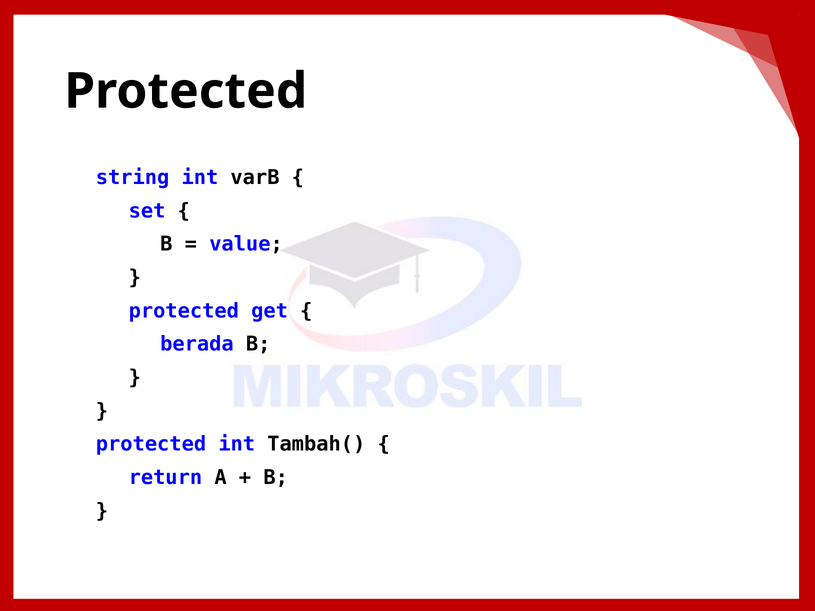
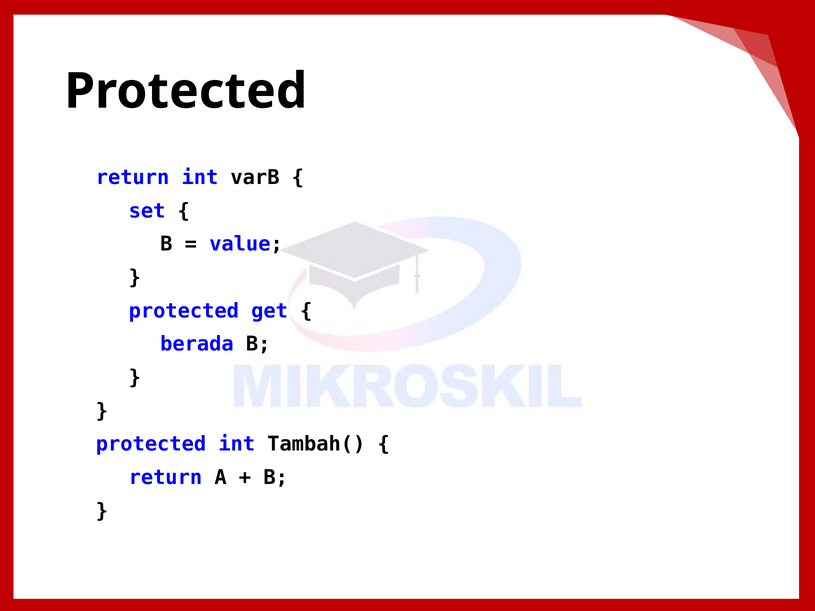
string: string -> return (133, 178)
